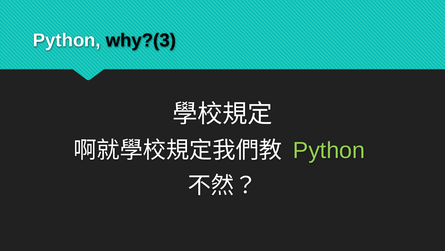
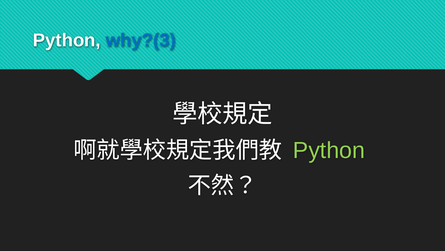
why?(3 colour: black -> blue (141, 40)
